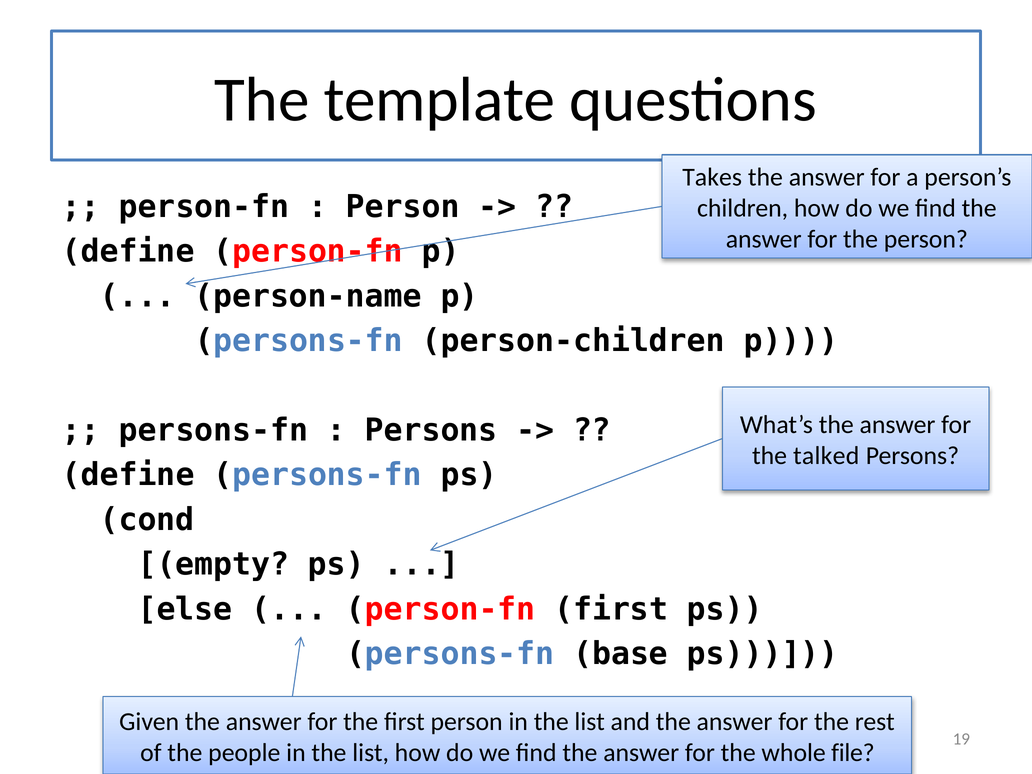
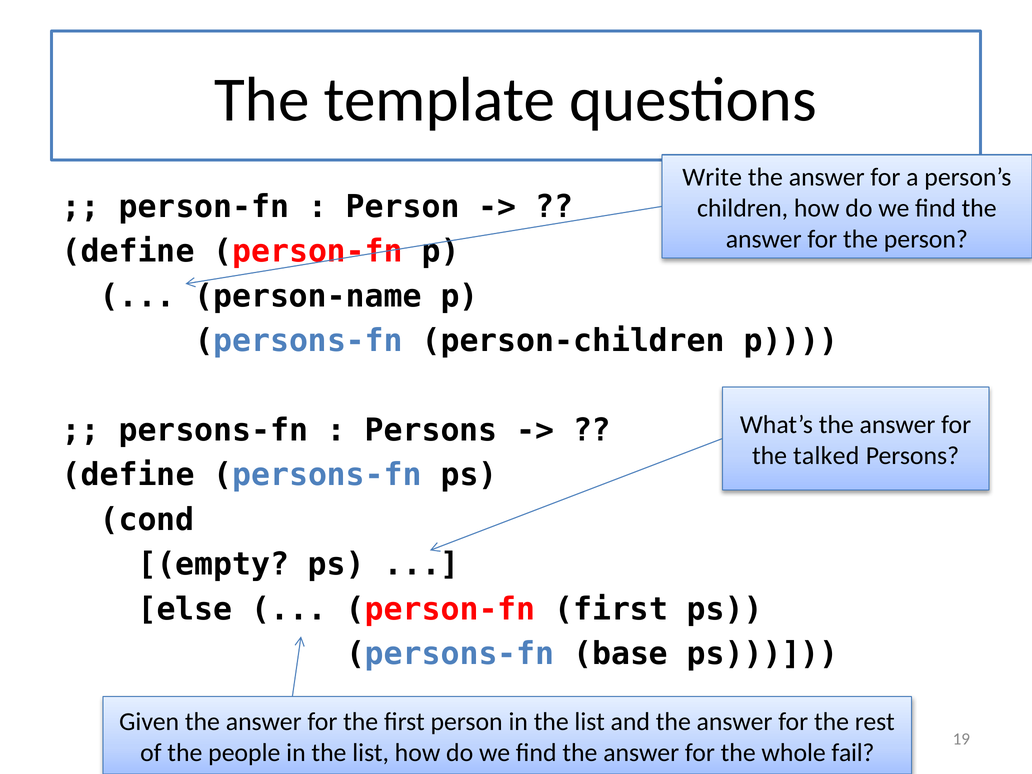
Takes: Takes -> Write (712, 177)
file: file -> fail (853, 753)
